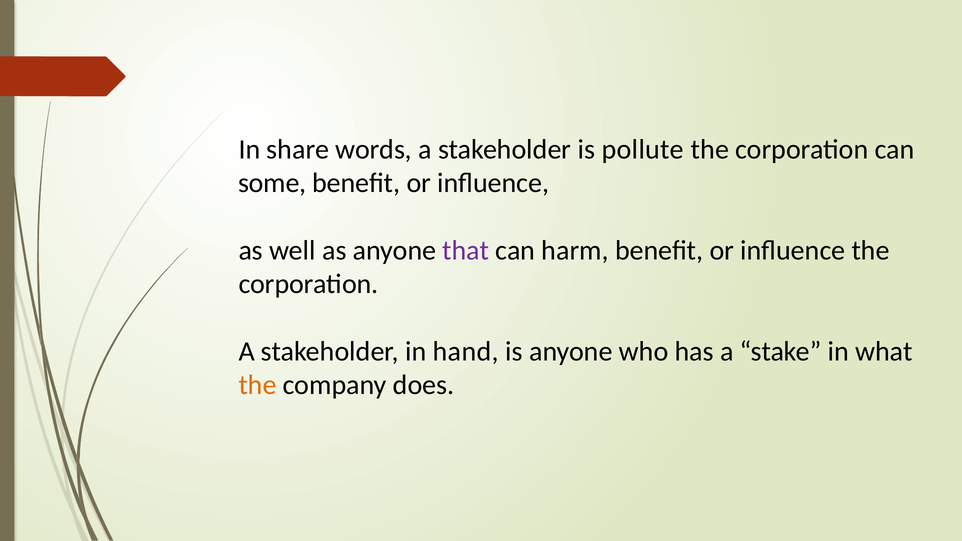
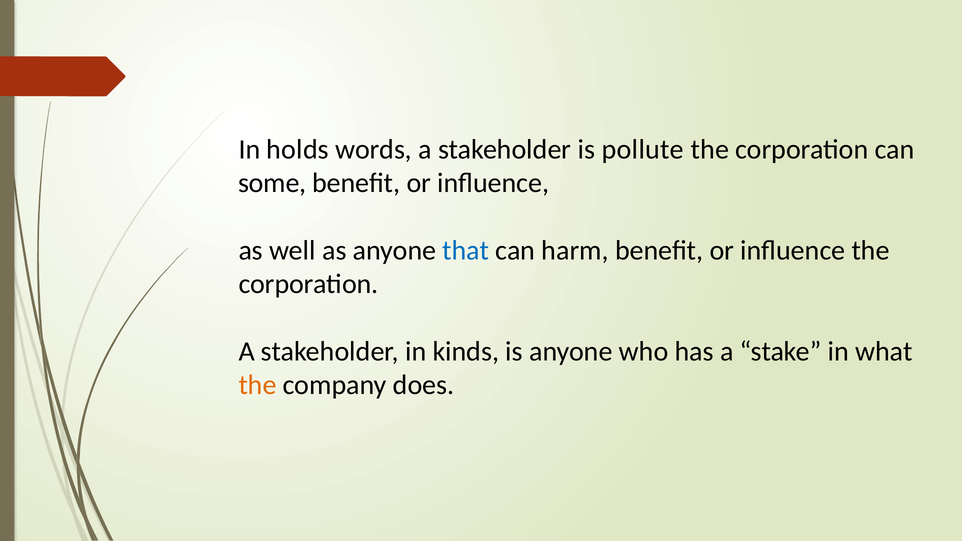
share: share -> holds (298, 149)
that colour: purple -> blue (466, 251)
hand: hand -> kinds (466, 352)
